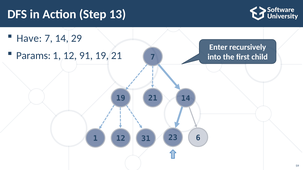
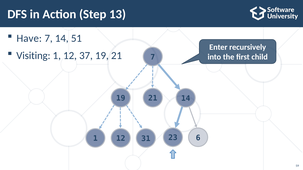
29: 29 -> 51 (76, 38)
Params: Params -> Visiting (33, 56)
91: 91 -> 37 (86, 56)
